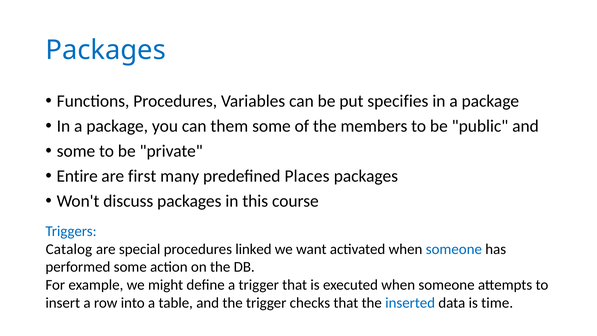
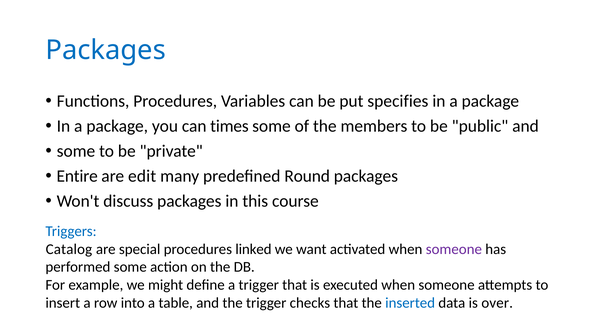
them: them -> times (229, 126)
first: first -> edit (142, 176)
Places: Places -> Round (307, 176)
someone colour: blue -> purple (454, 249)
time: time -> over (497, 303)
